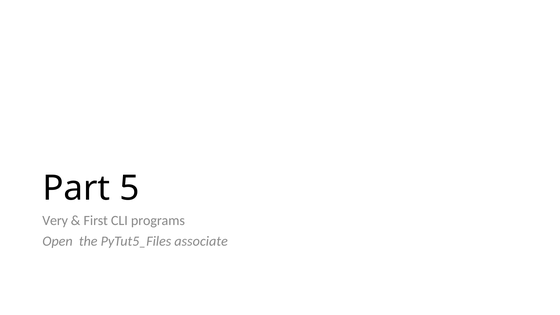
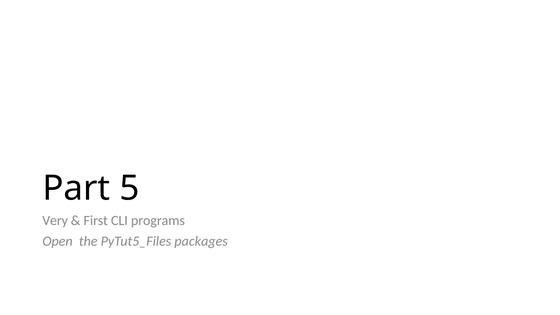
associate: associate -> packages (201, 241)
